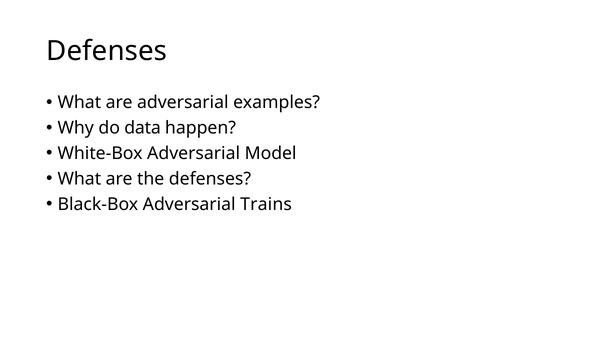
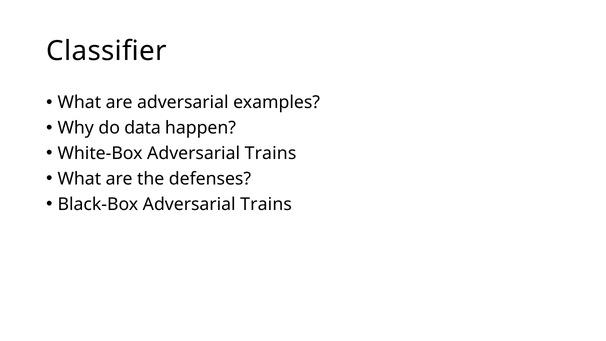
Defenses: Defenses -> Classifier (107, 51)
White-Box Adversarial Model: Model -> Trains (271, 153)
